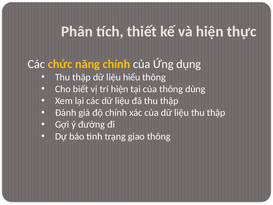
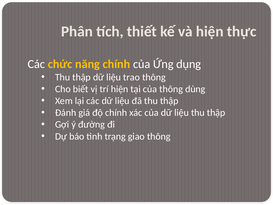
hiểu: hiểu -> trao (132, 77)
